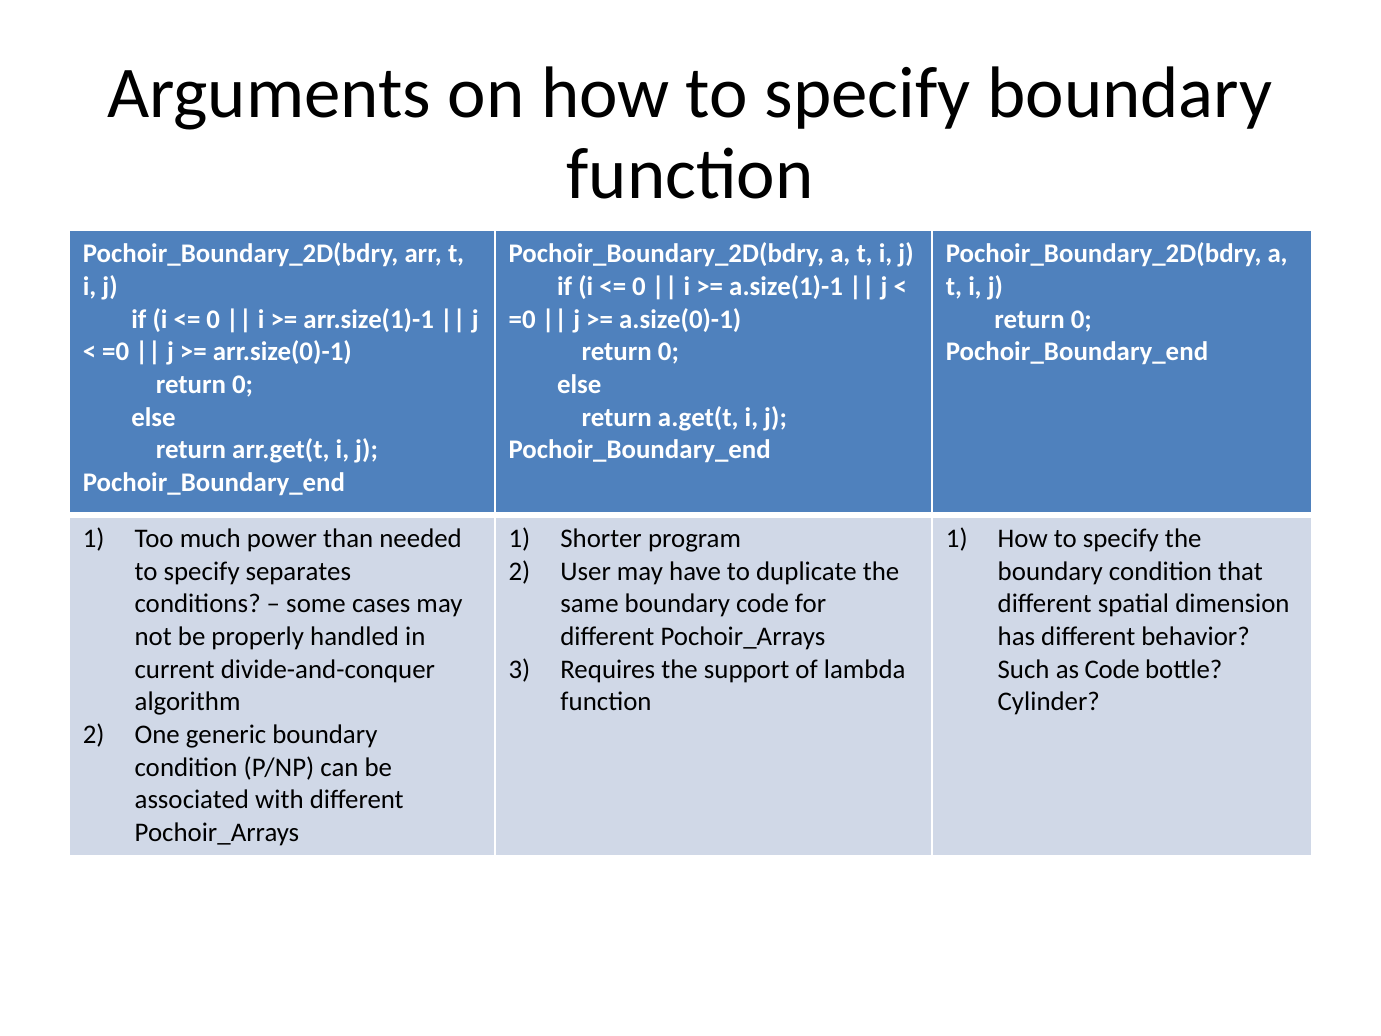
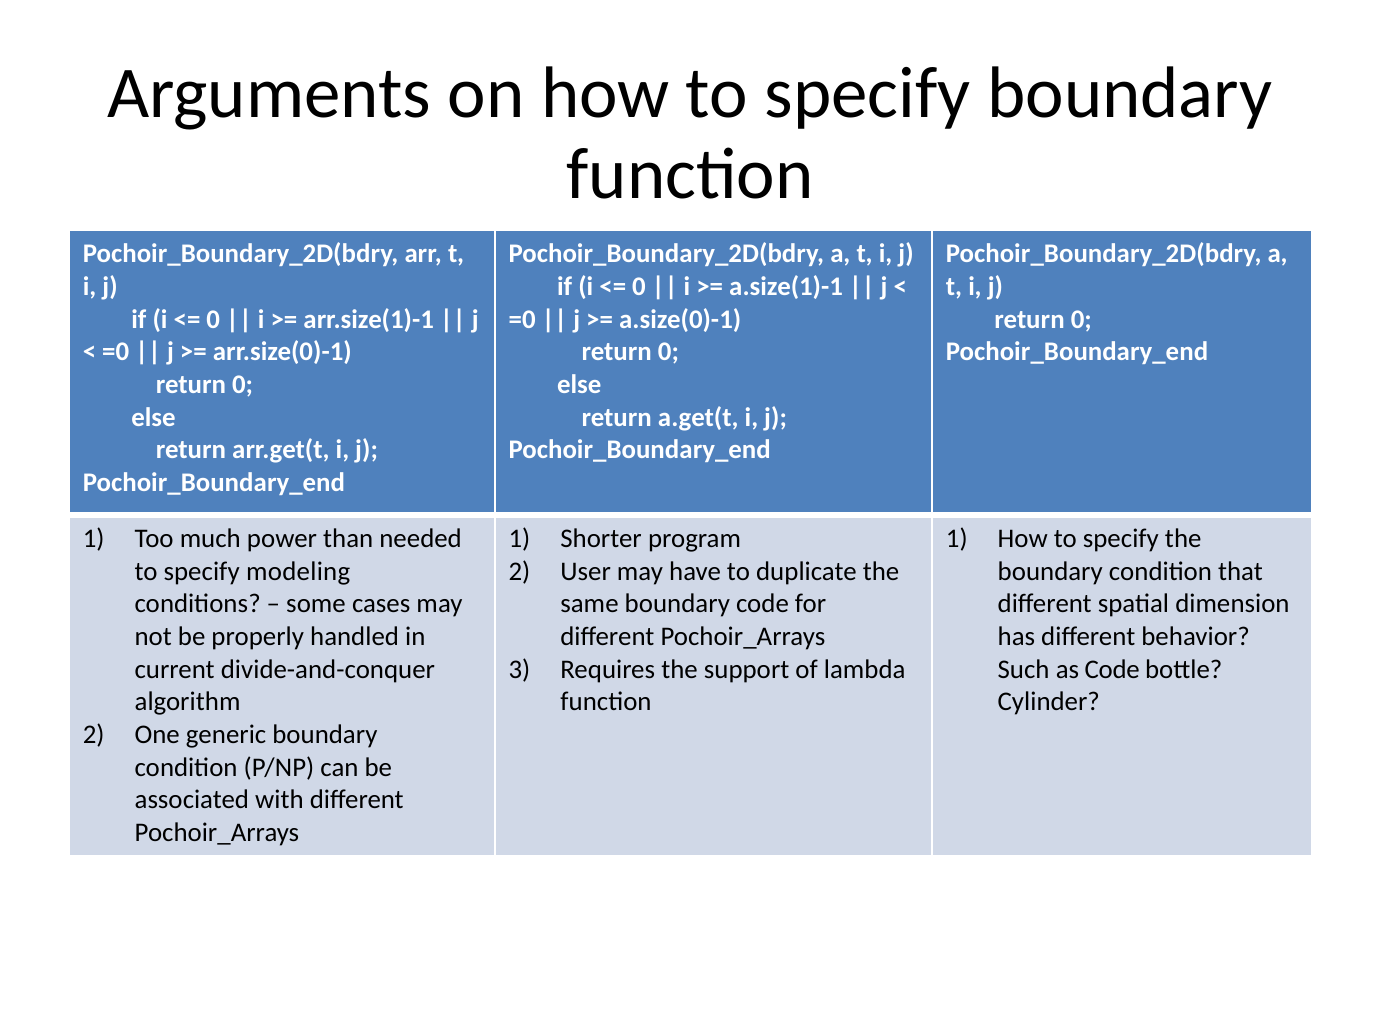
separates: separates -> modeling (298, 571)
